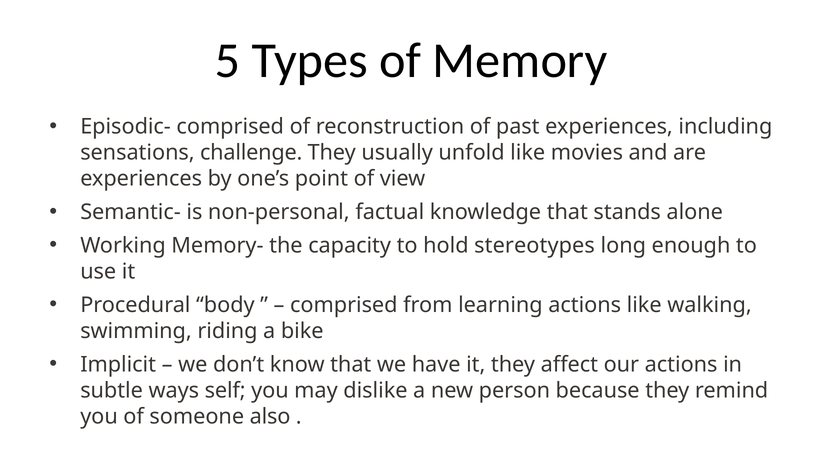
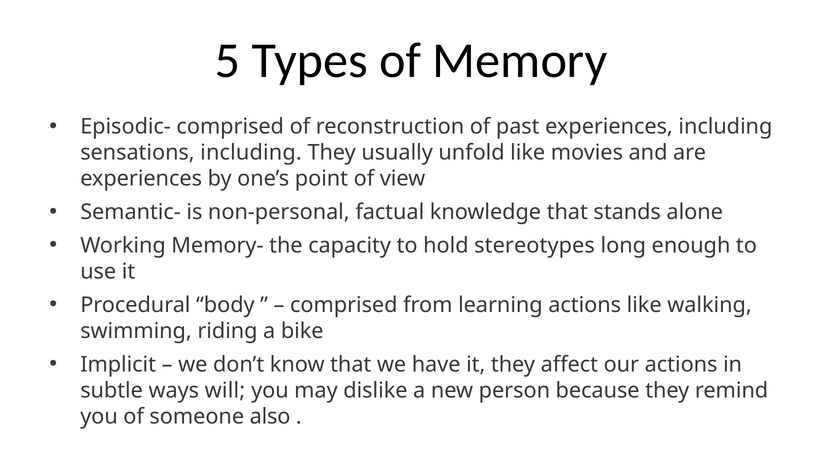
sensations challenge: challenge -> including (251, 153)
self: self -> will (225, 390)
